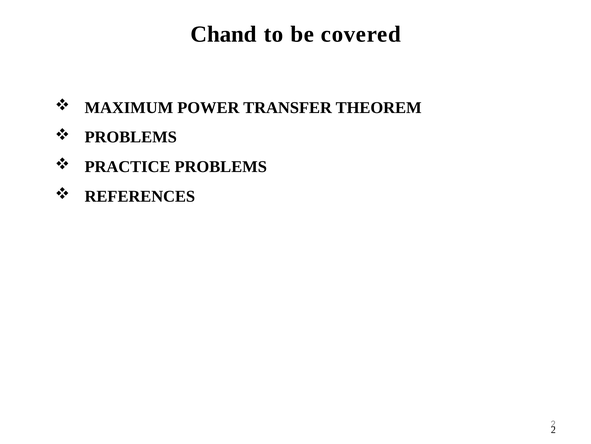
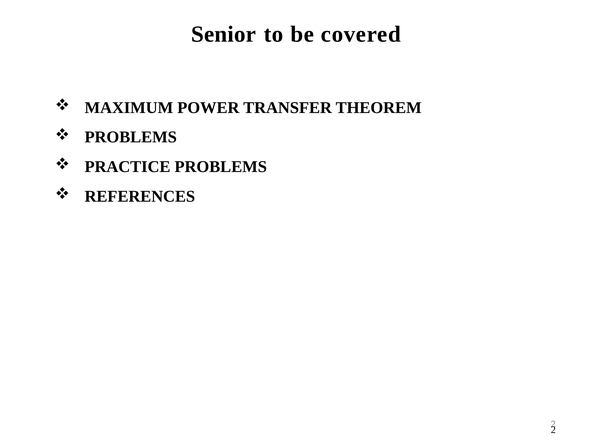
Chand: Chand -> Senior (224, 34)
